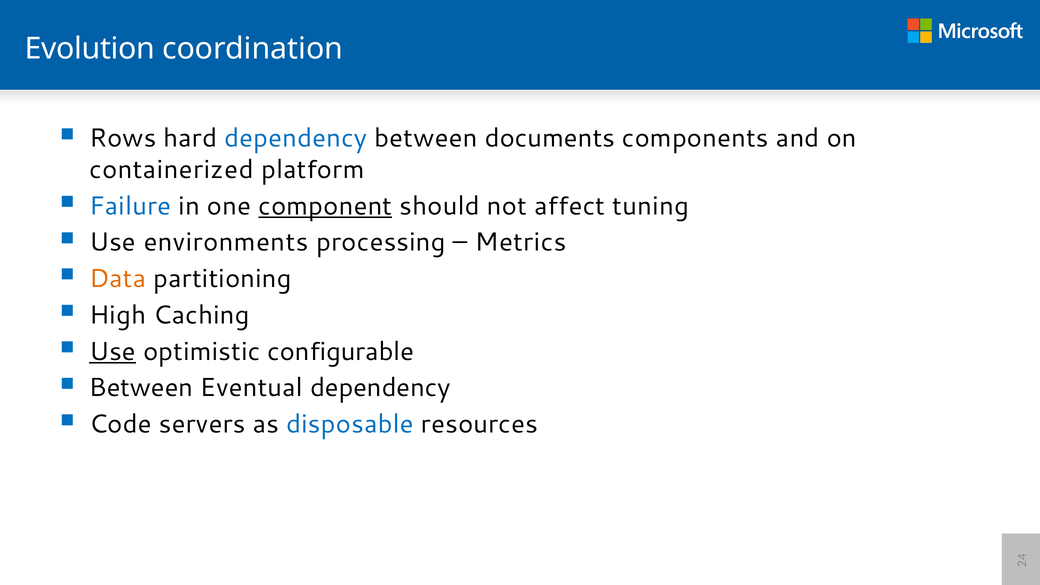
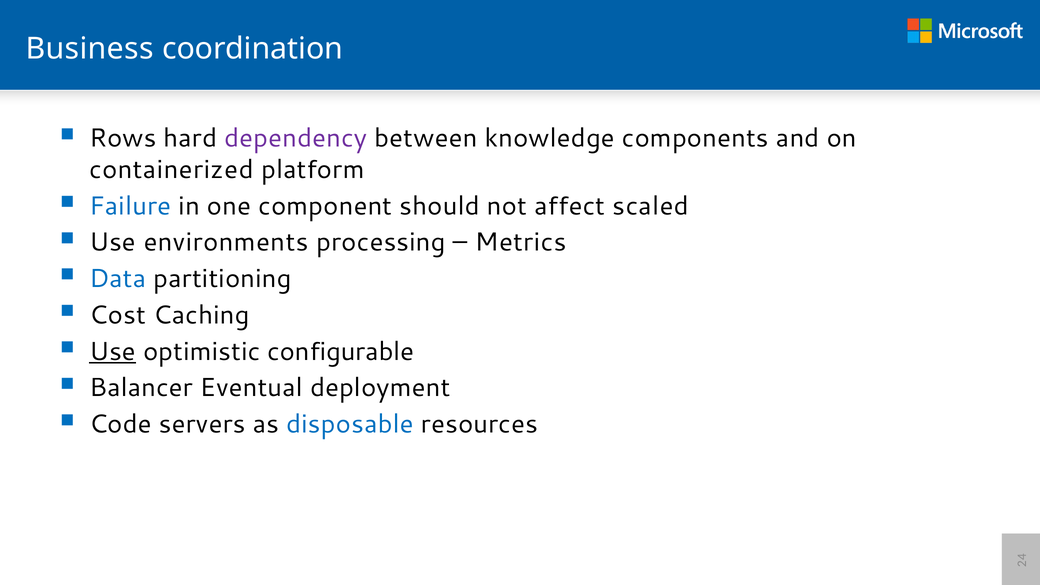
Evolution: Evolution -> Business (90, 49)
dependency colour: blue -> purple (296, 138)
documents: documents -> knowledge (550, 138)
component underline: present -> none (325, 206)
tuning: tuning -> scaled (651, 206)
Data colour: orange -> blue (118, 279)
High: High -> Cost (118, 315)
Between: Between -> Balancer (141, 388)
Eventual dependency: dependency -> deployment (380, 388)
